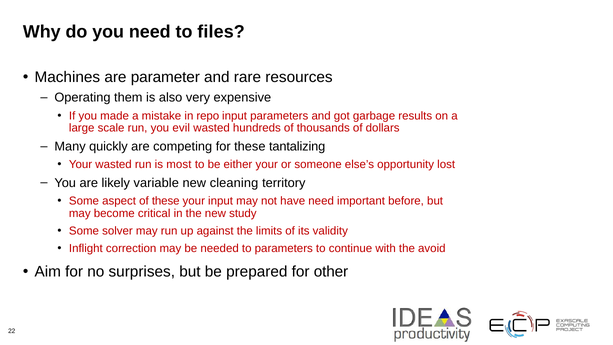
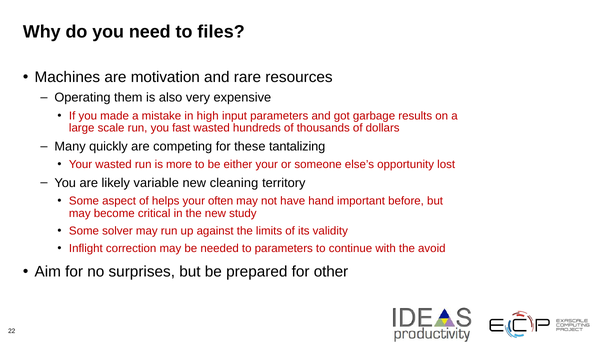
parameter: parameter -> motivation (165, 77)
repo: repo -> high (208, 116)
evil: evil -> fast (181, 128)
most: most -> more (179, 165)
of these: these -> helps (166, 201)
your input: input -> often (221, 201)
have need: need -> hand (321, 201)
